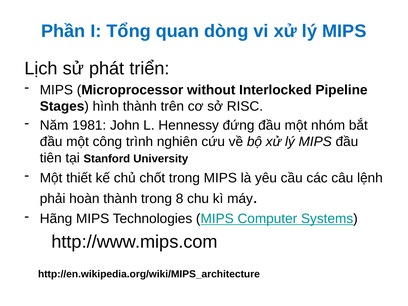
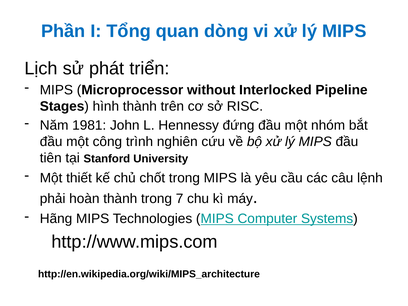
8: 8 -> 7 (180, 199)
